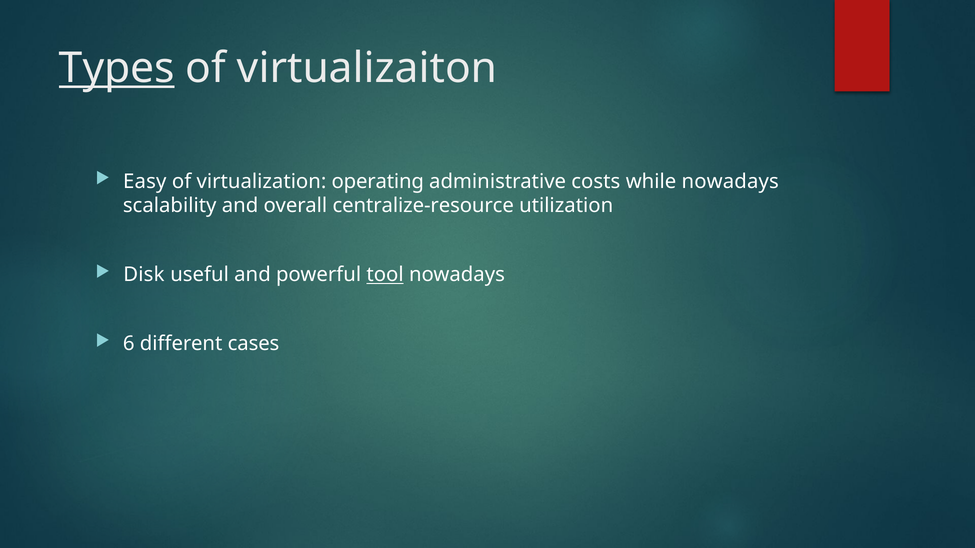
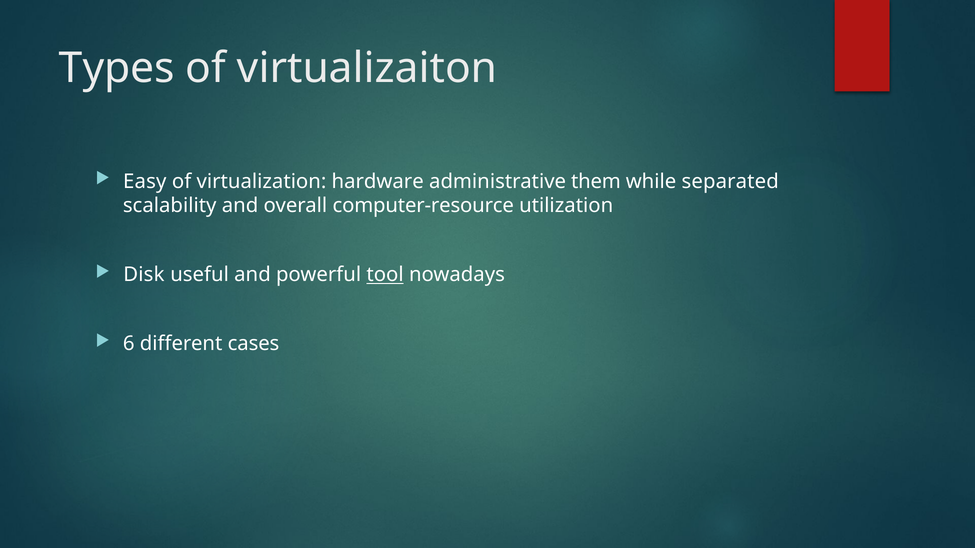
Types underline: present -> none (117, 68)
operating: operating -> hardware (378, 181)
costs: costs -> them (596, 181)
while nowadays: nowadays -> separated (730, 181)
centralize-resource: centralize-resource -> computer-resource (423, 206)
